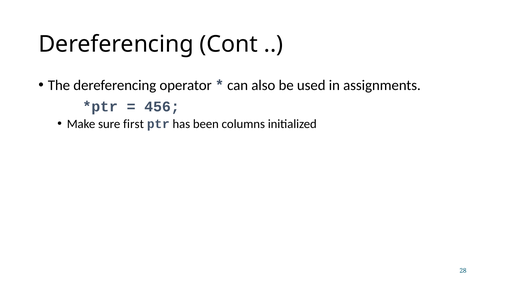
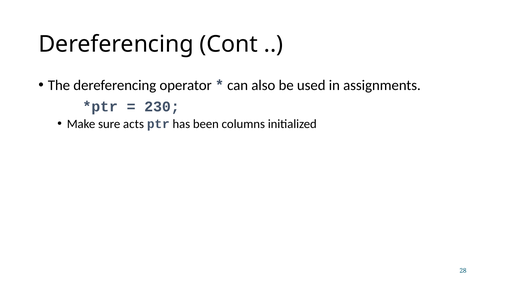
456: 456 -> 230 (162, 107)
first: first -> acts (133, 124)
